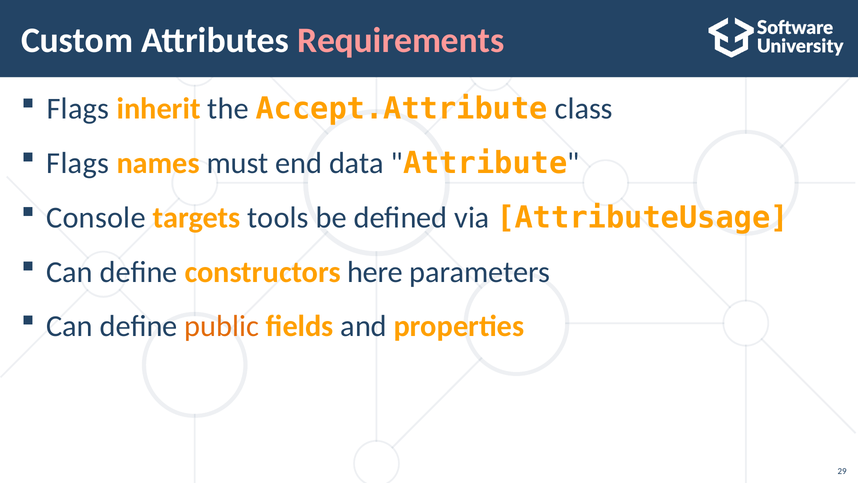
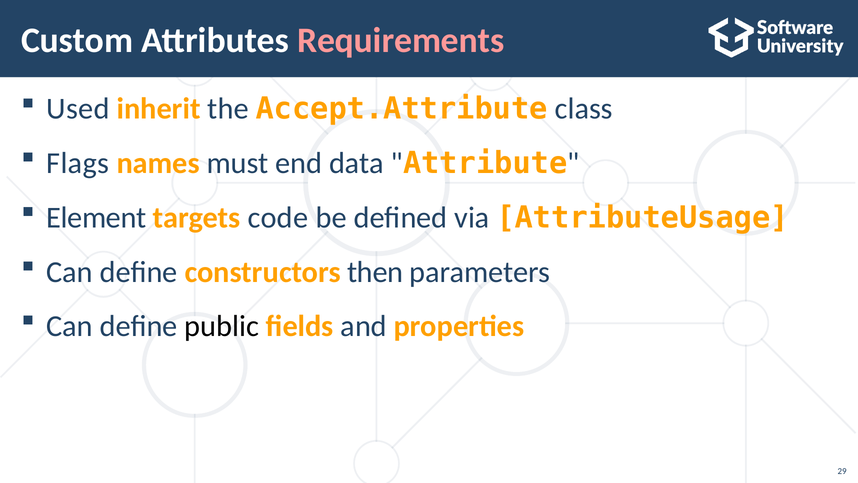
Flags: Flags -> Used (78, 109)
Console: Console -> Element (96, 217)
tools: tools -> code (278, 217)
here: here -> then (375, 272)
public colour: orange -> black (222, 326)
